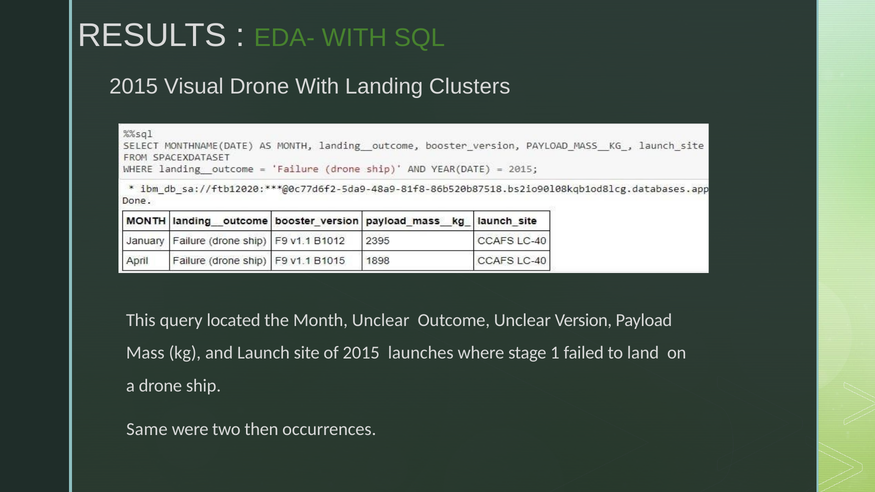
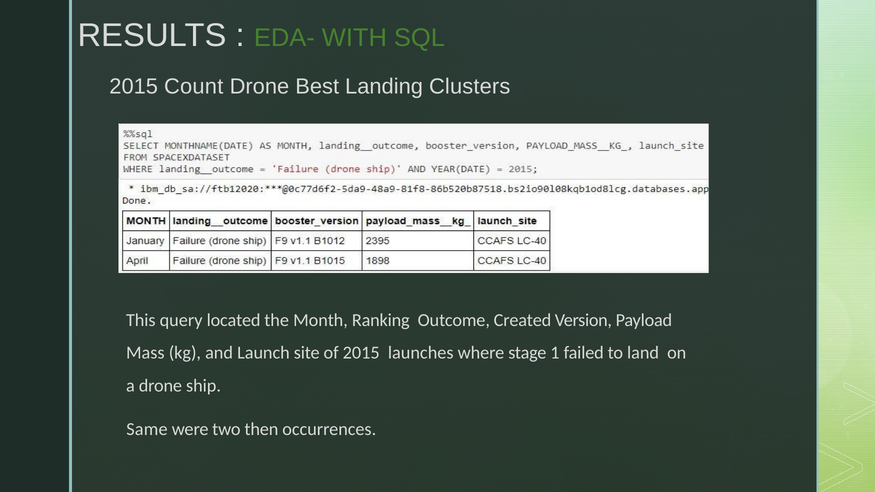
Visual: Visual -> Count (194, 87)
Drone With: With -> Best (317, 87)
Month Unclear: Unclear -> Ranking (381, 320)
Outcome Unclear: Unclear -> Created (522, 320)
